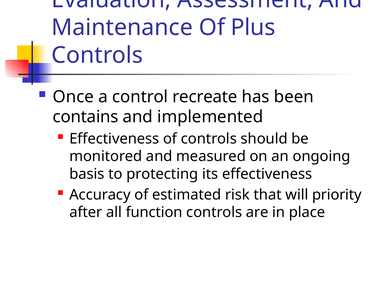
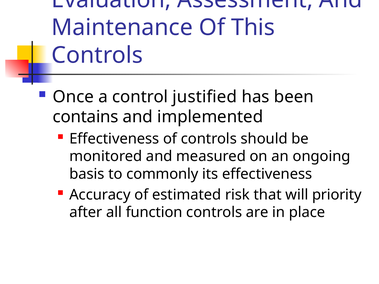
Plus: Plus -> This (253, 28)
recreate: recreate -> justified (205, 97)
protecting: protecting -> commonly (162, 174)
